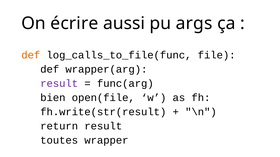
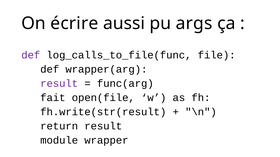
def colour: orange -> purple (31, 55)
bien: bien -> fait (53, 98)
toutes: toutes -> module (59, 141)
